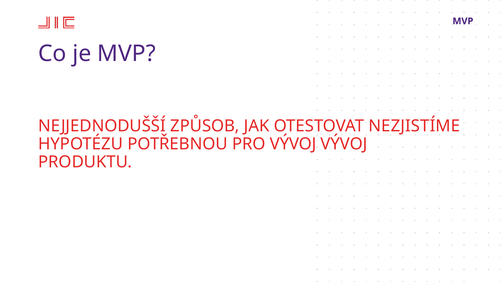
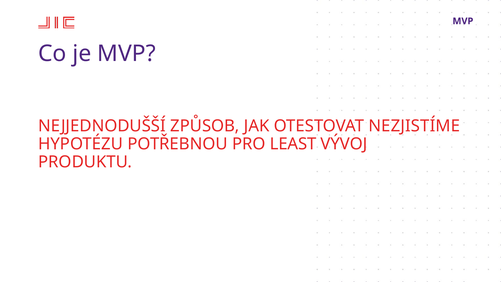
PRO VÝVOJ: VÝVOJ -> LEAST (293, 144)
